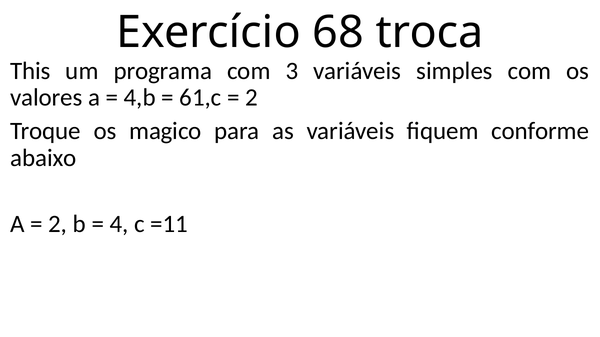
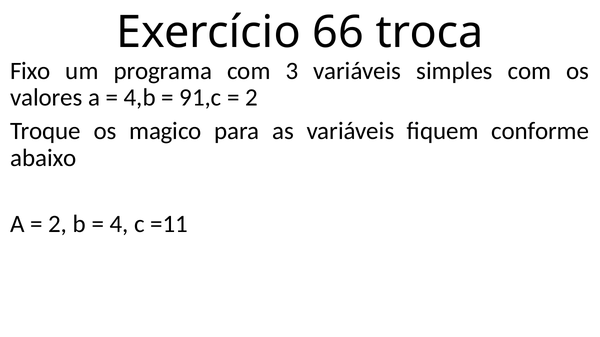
68: 68 -> 66 (338, 32)
This: This -> Fixo (30, 71)
61,c: 61,c -> 91,c (200, 98)
